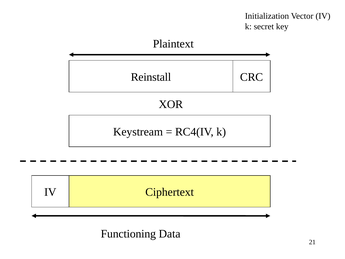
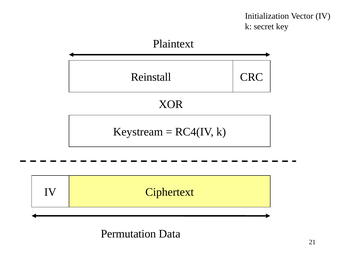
Functioning: Functioning -> Permutation (128, 234)
